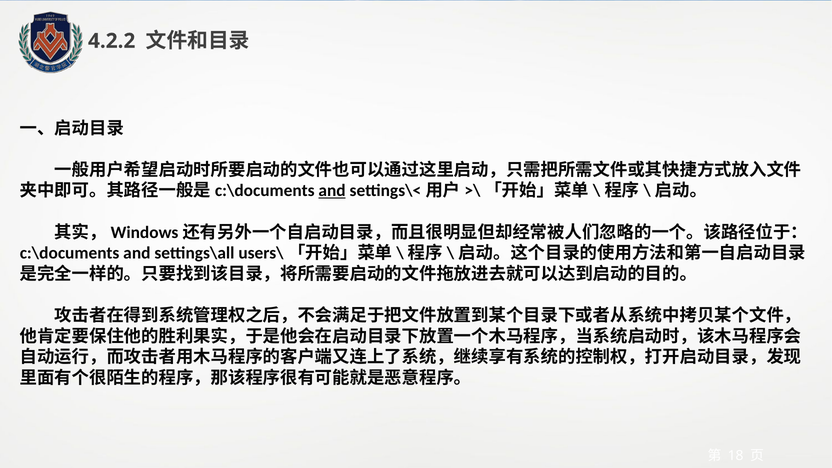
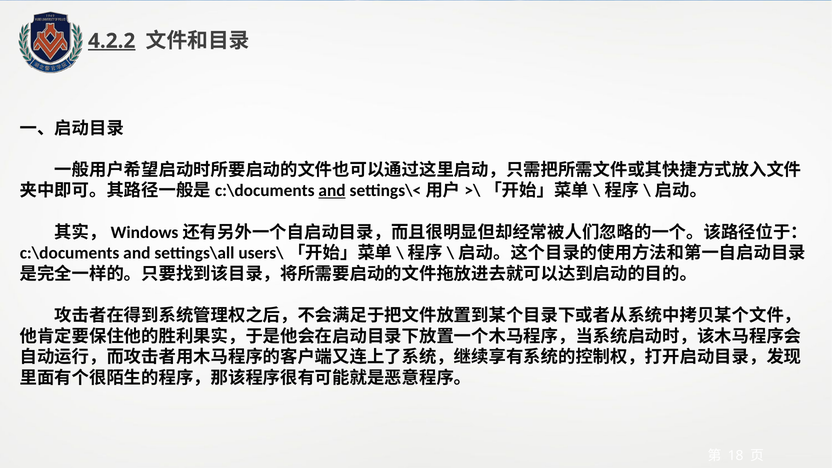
4.2.2 underline: none -> present (112, 41)
